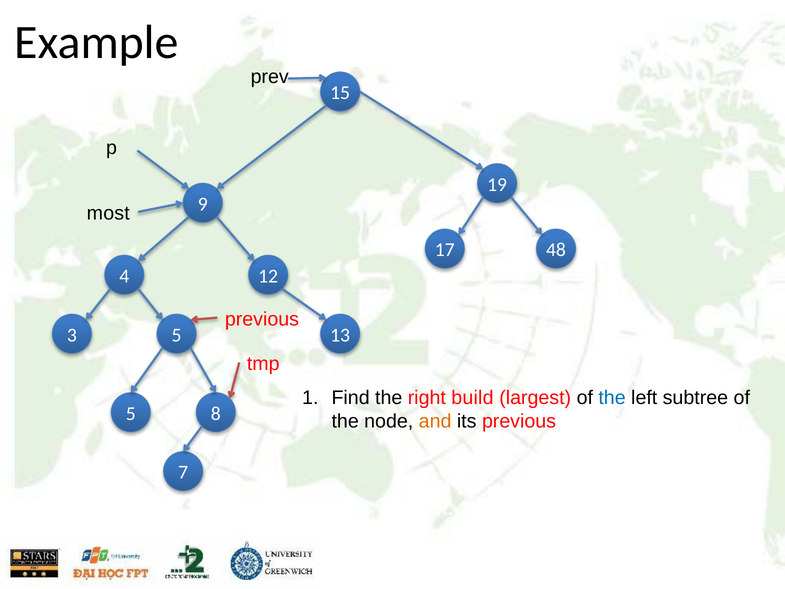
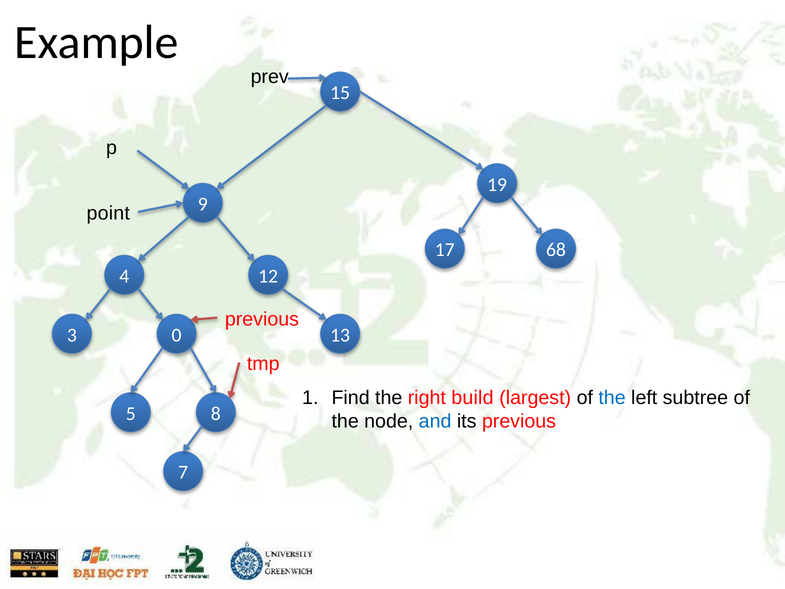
most: most -> point (108, 213)
48: 48 -> 68 (556, 250)
3 5: 5 -> 0 (177, 335)
and colour: orange -> blue (435, 421)
